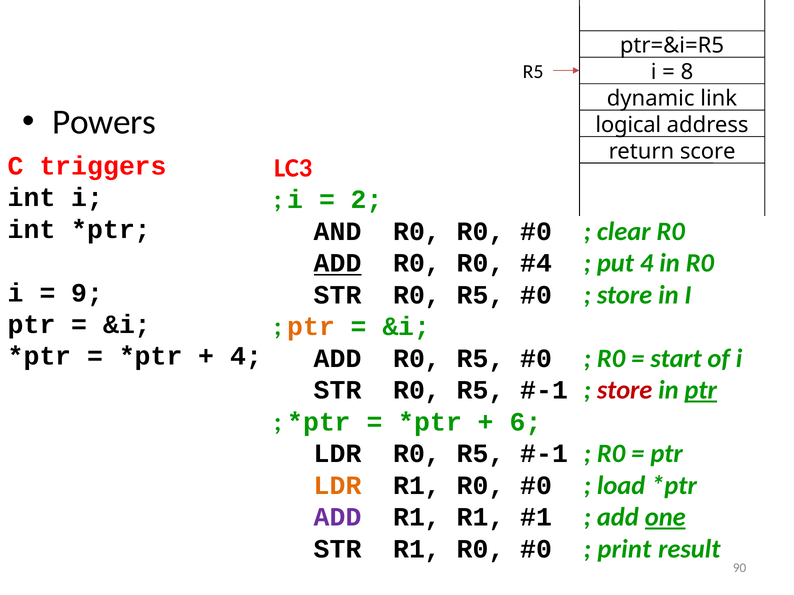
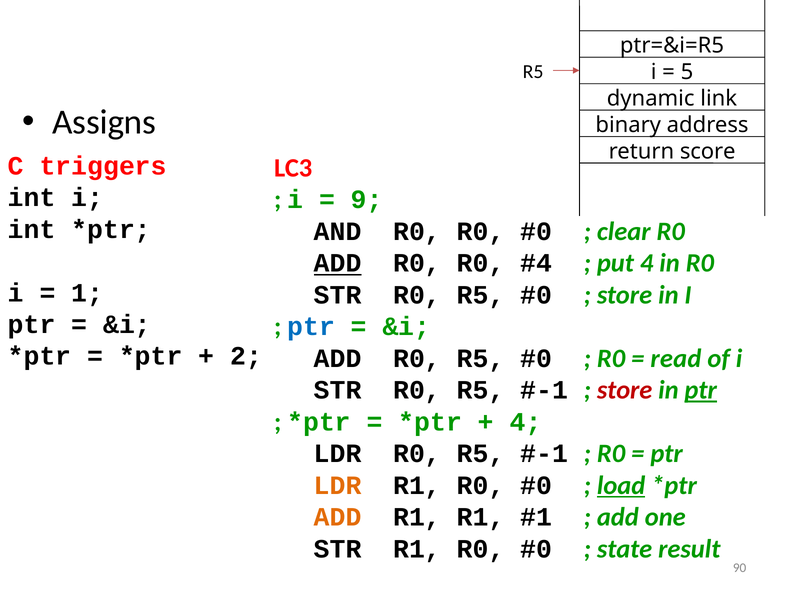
8: 8 -> 5 (687, 72)
Powers: Powers -> Assigns (104, 122)
logical: logical -> binary (628, 125)
2: 2 -> 9 (367, 200)
9: 9 -> 1 (87, 293)
ptr colour: orange -> blue (311, 327)
4: 4 -> 2 (246, 357)
start: start -> read (676, 359)
6: 6 -> 4 (526, 422)
load underline: none -> present (621, 486)
ADD colour: purple -> orange (338, 518)
one underline: present -> none (665, 518)
print: print -> state (625, 549)
